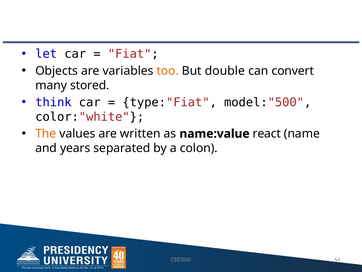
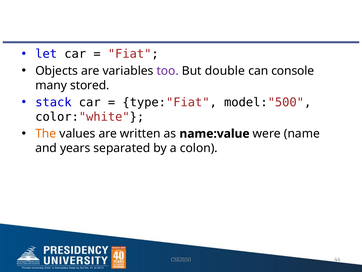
too colour: orange -> purple (168, 71)
convert: convert -> console (293, 71)
think: think -> stack (53, 102)
react: react -> were (267, 133)
